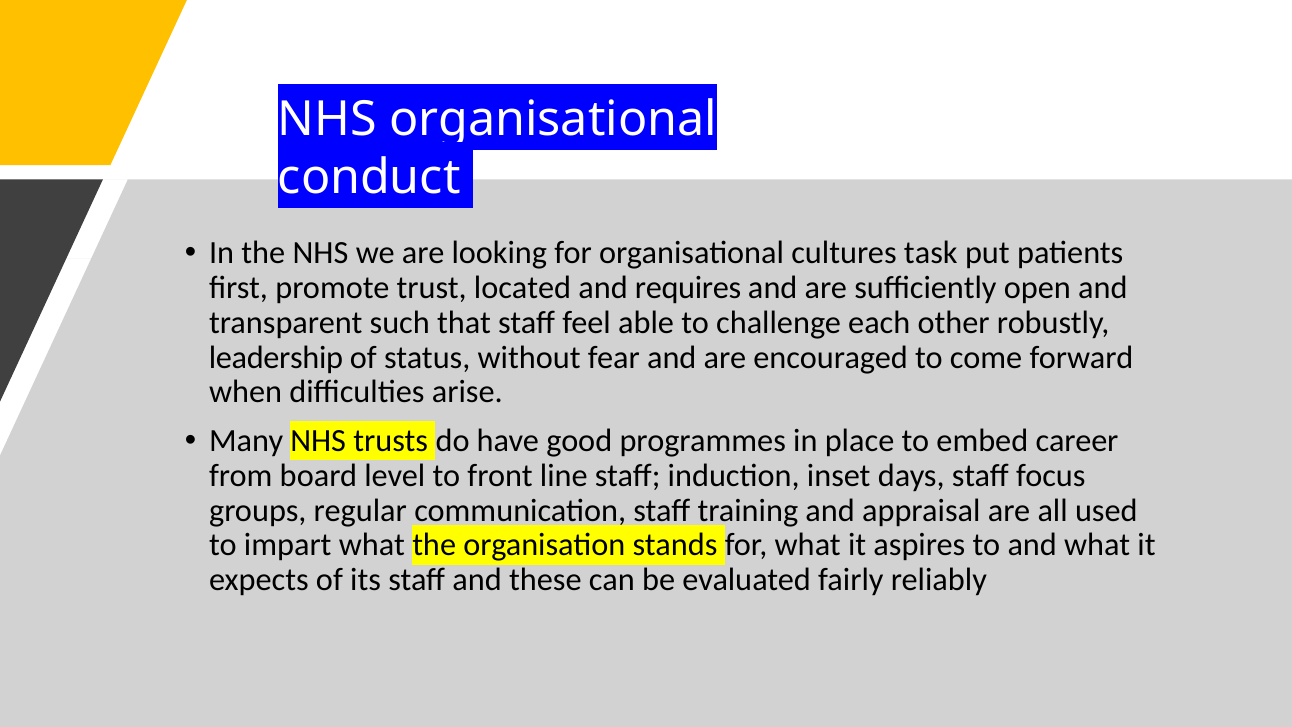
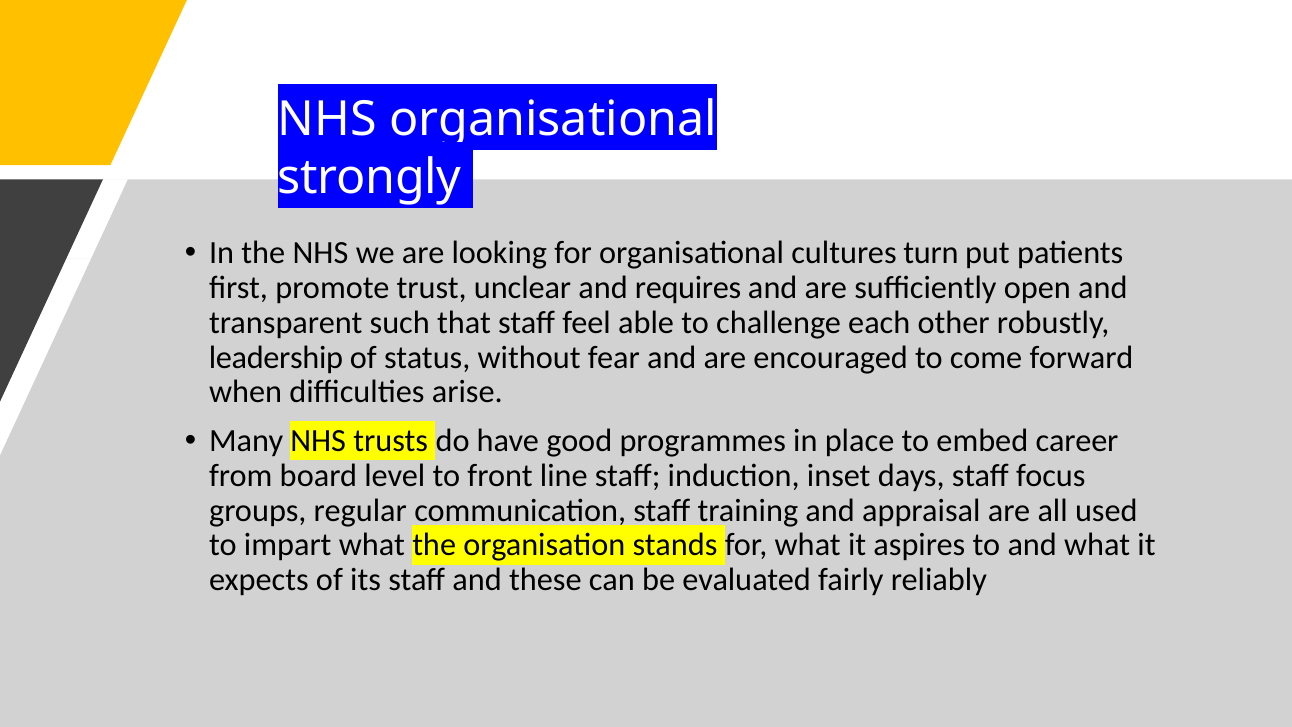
conduct: conduct -> strongly (369, 178)
task: task -> turn (931, 253)
located: located -> unclear (523, 288)
